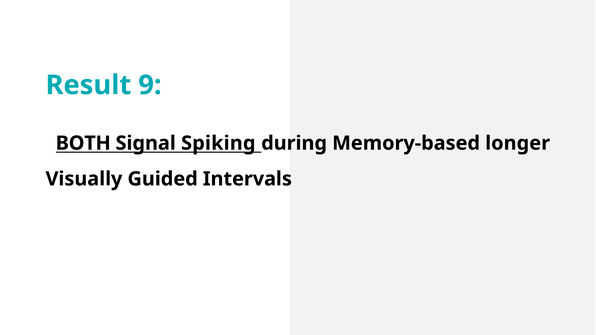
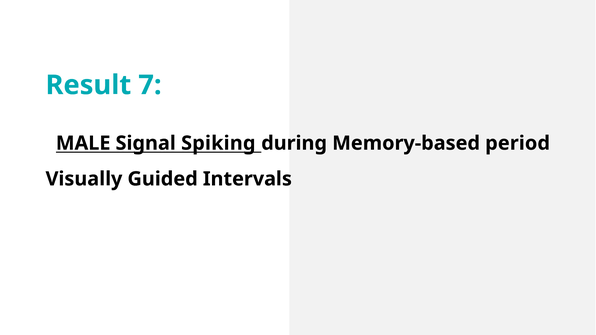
9: 9 -> 7 (150, 85)
BOTH: BOTH -> MALE (83, 143)
longer: longer -> period (518, 143)
